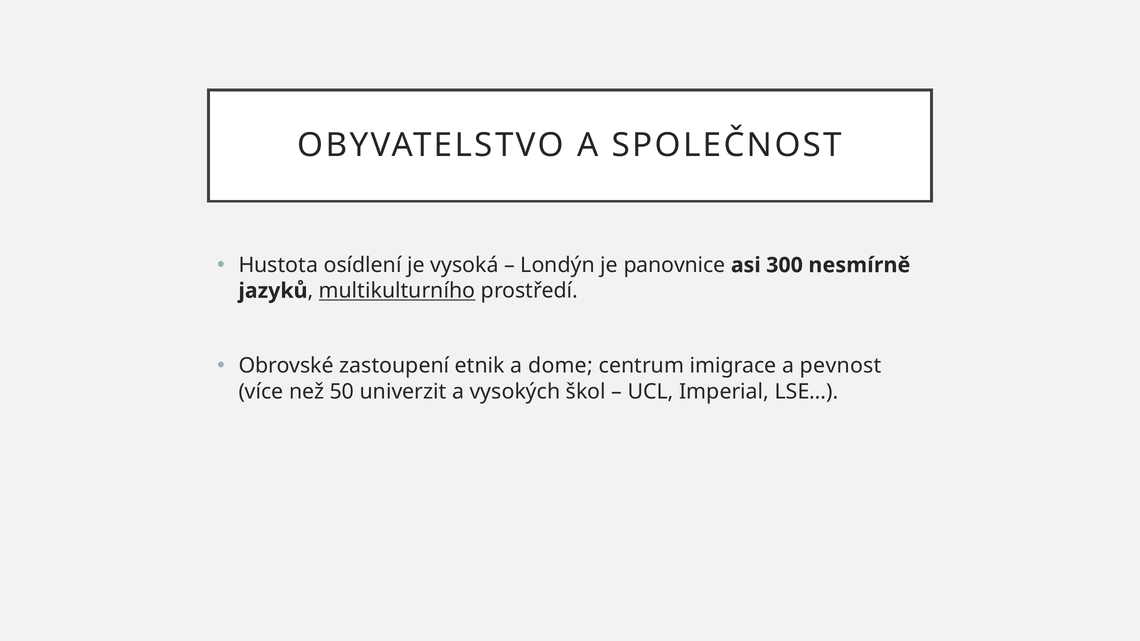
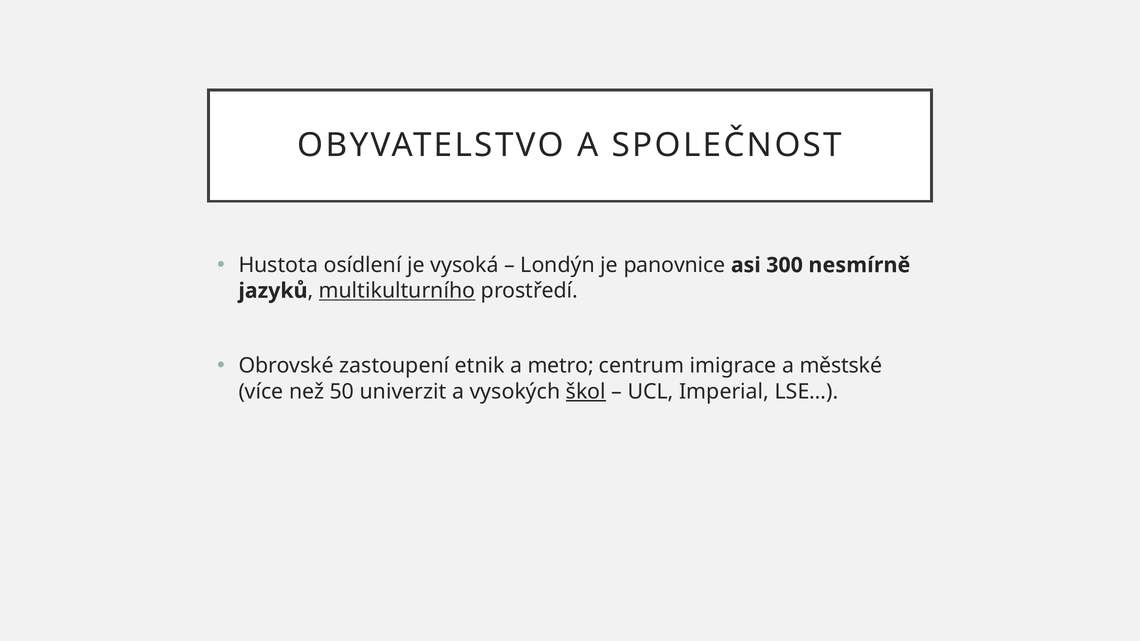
dome: dome -> metro (561, 366)
pevnost: pevnost -> městské (841, 366)
škol underline: none -> present (586, 392)
